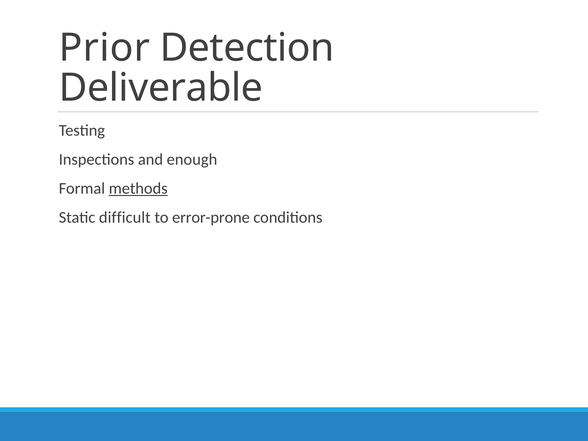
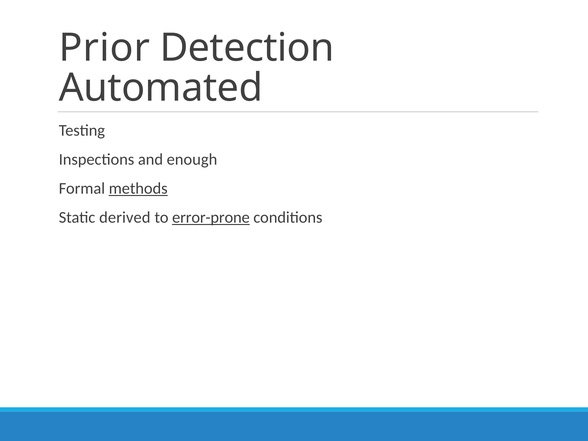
Deliverable: Deliverable -> Automated (161, 88)
difficult: difficult -> derived (125, 218)
error-prone underline: none -> present (211, 218)
